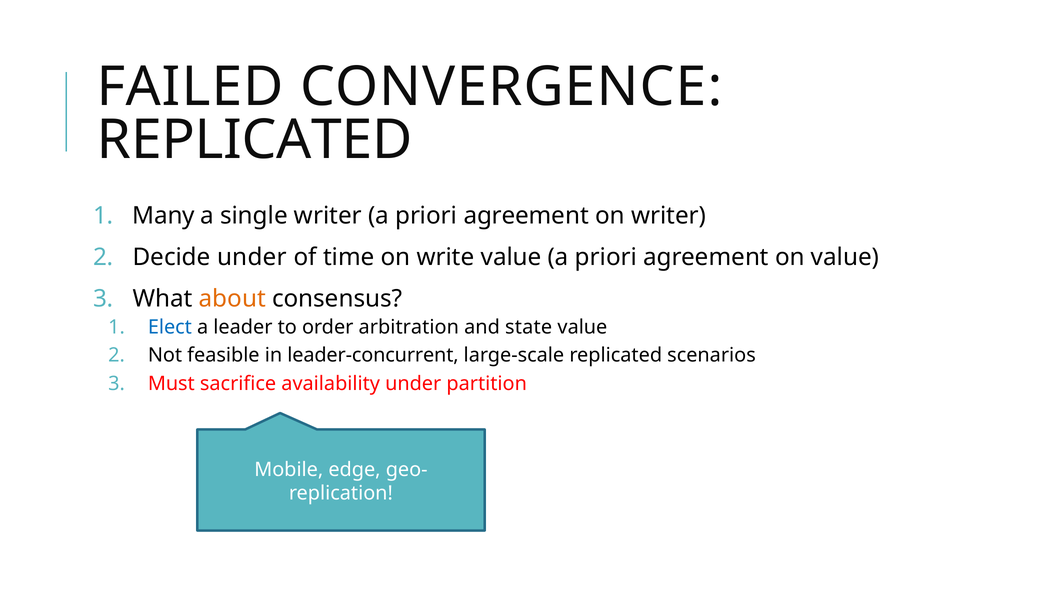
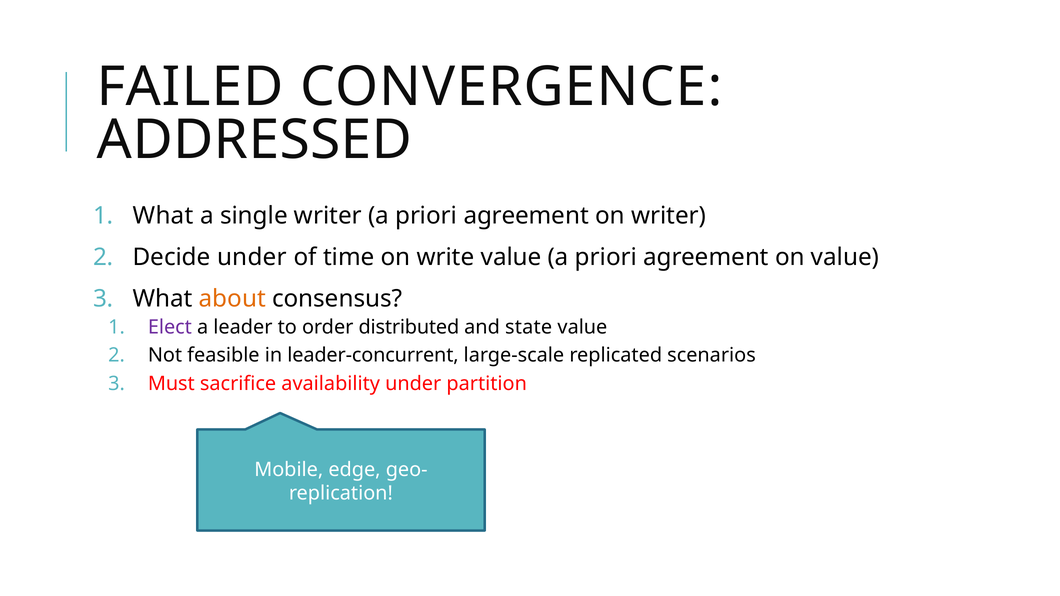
REPLICATED: REPLICATED -> ADDRESSED (255, 140)
Many: Many -> What (163, 216)
Elect colour: blue -> purple (170, 327)
arbitration: arbitration -> distributed (409, 327)
